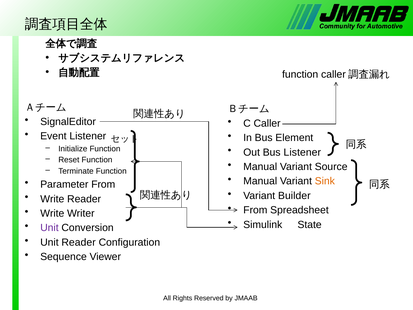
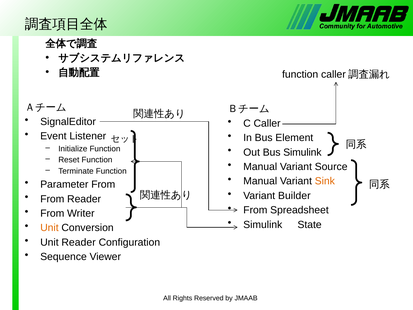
Bus Listener: Listener -> Simulink (302, 152)
Write: Write -> From (52, 199)
Write: Write -> From (52, 213)
Unit colour: purple -> orange (49, 228)
